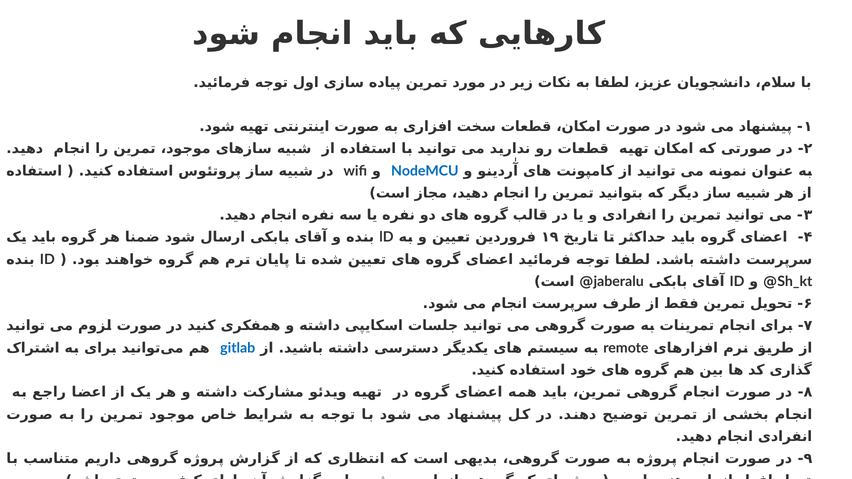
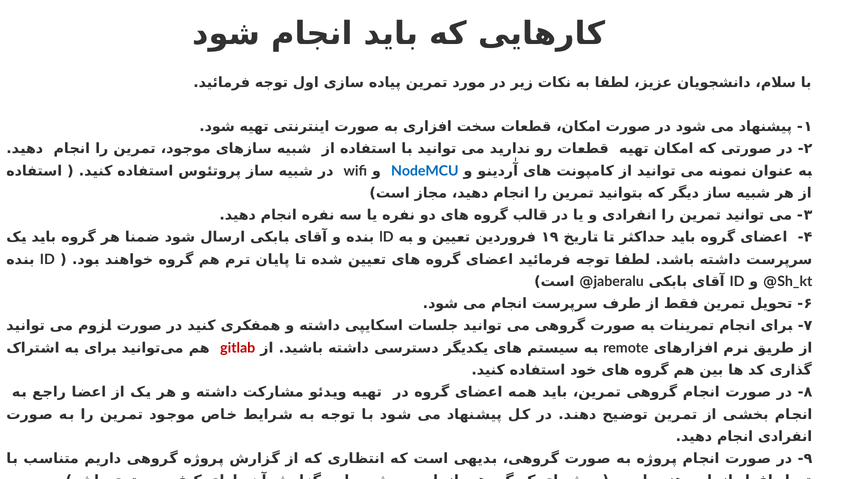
gitlab colour: blue -> red (238, 348)
